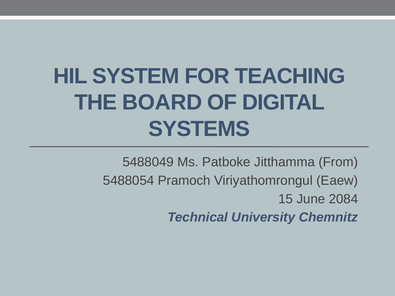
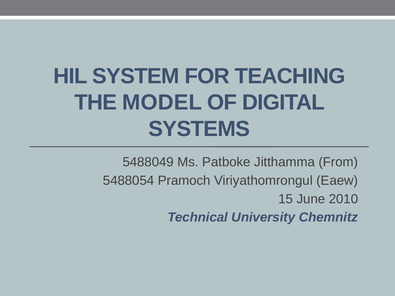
BOARD: BOARD -> MODEL (162, 103)
2084: 2084 -> 2010 (343, 199)
